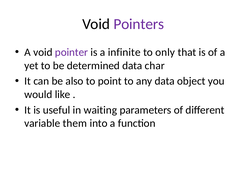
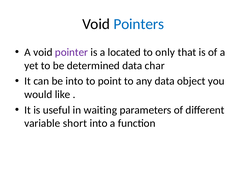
Pointers colour: purple -> blue (139, 24)
infinite: infinite -> located (124, 52)
be also: also -> into (74, 81)
them: them -> short (75, 124)
